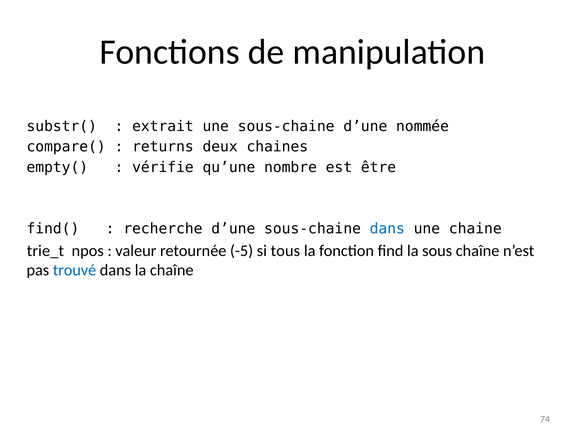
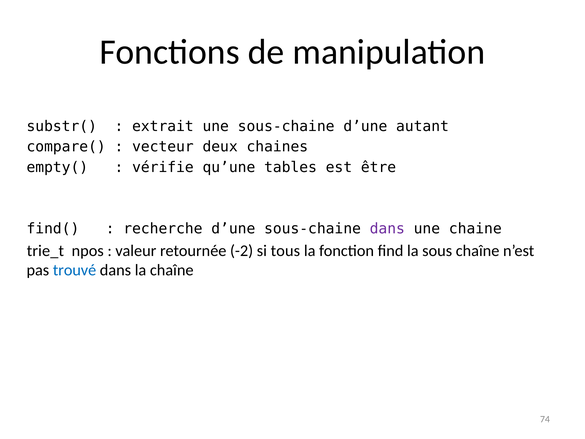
nommée: nommée -> autant (422, 126)
returns: returns -> vecteur (163, 147)
nombre: nombre -> tables (291, 167)
dans colour: blue -> purple (387, 229)
-5: -5 -> -2 (242, 250)
